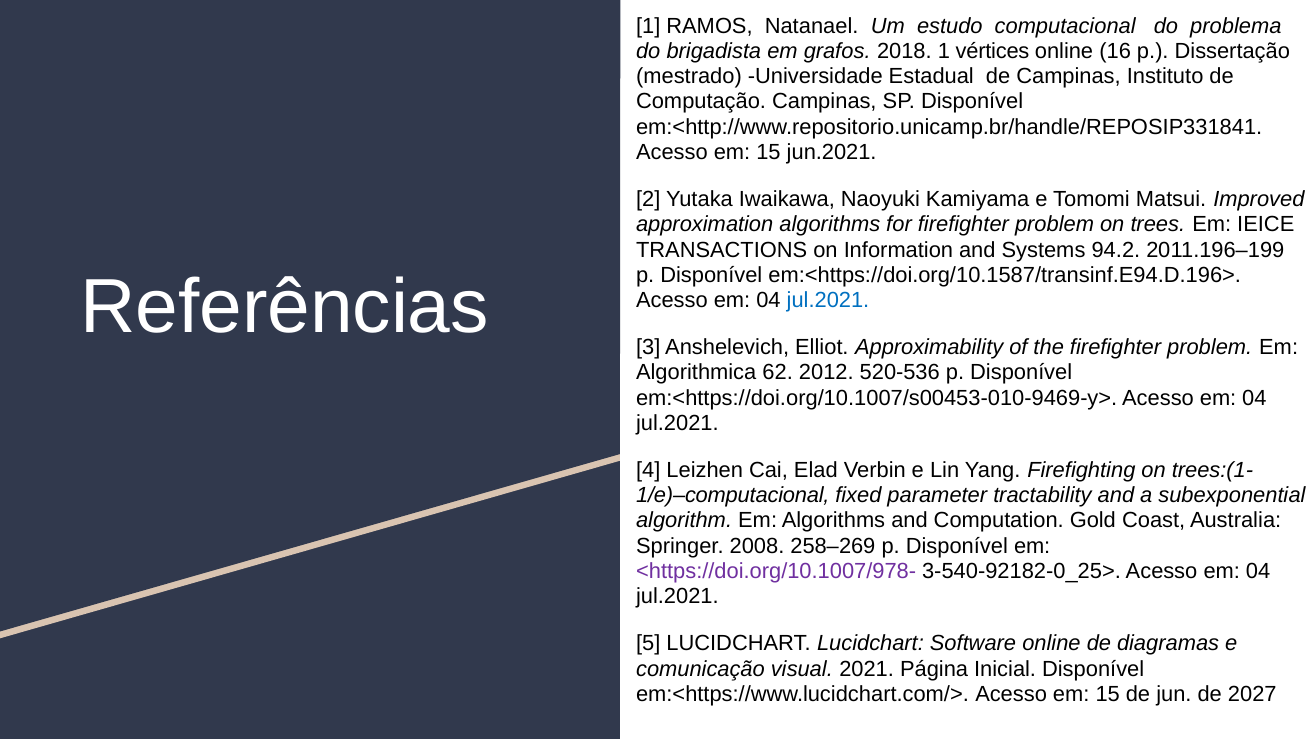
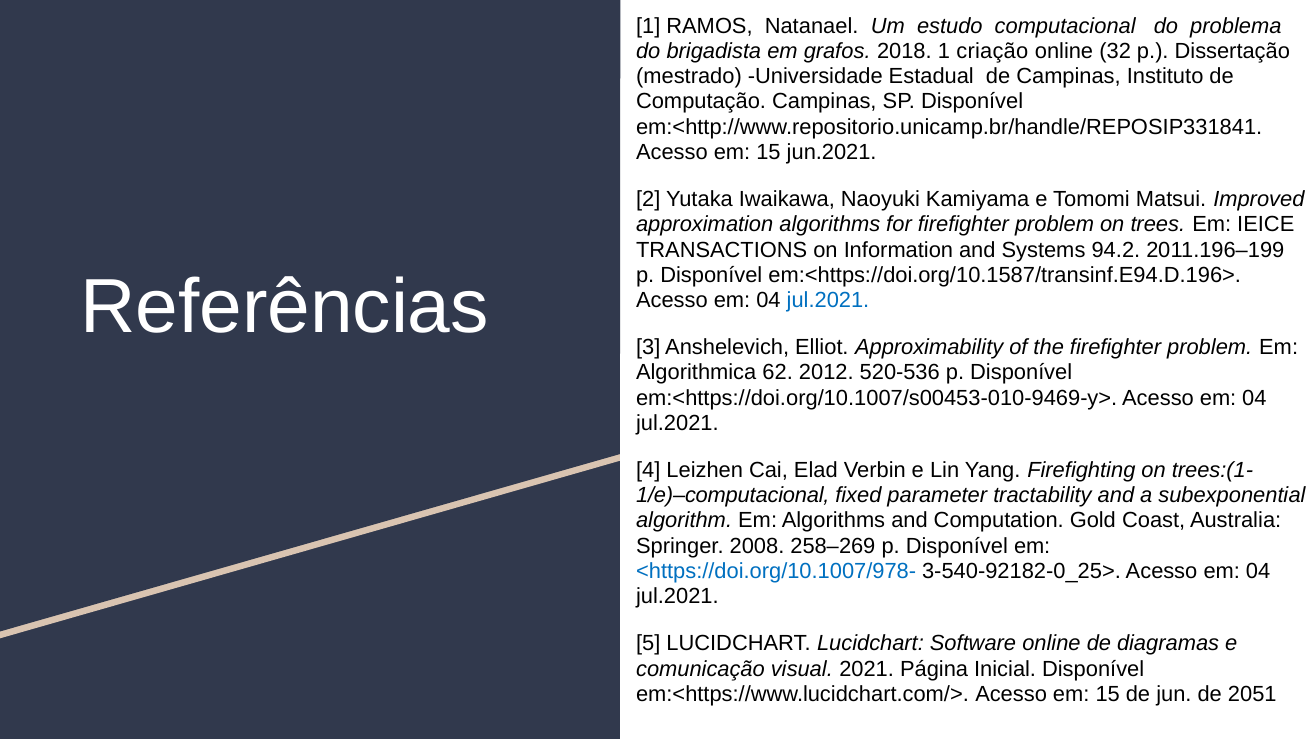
vértices: vértices -> criação (992, 51)
16: 16 -> 32 (1115, 51)
<https://doi.org/10.1007/978- colour: purple -> blue (776, 571)
2027: 2027 -> 2051 (1252, 694)
